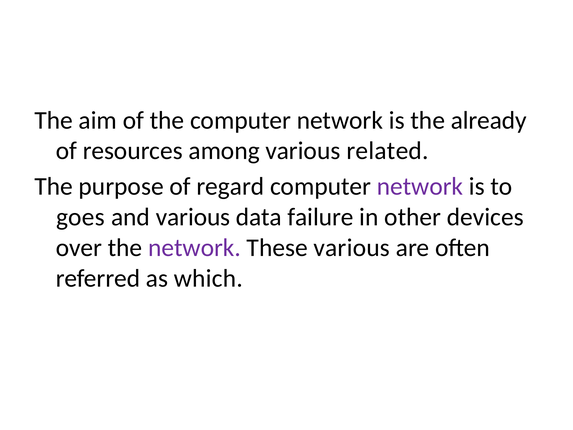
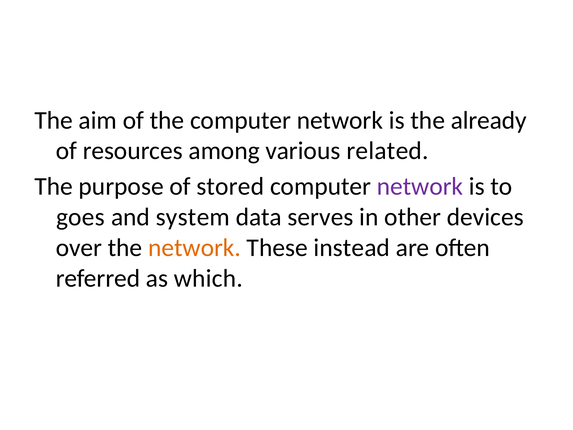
regard: regard -> stored (230, 186)
and various: various -> system (193, 217)
failure: failure -> serves (320, 217)
network colour: purple -> orange (194, 248)
These various: various -> instead (352, 248)
